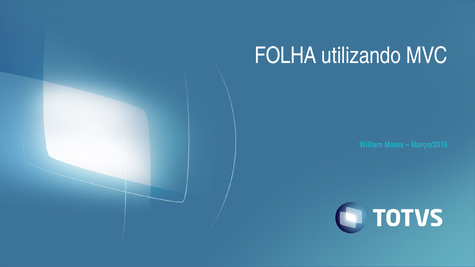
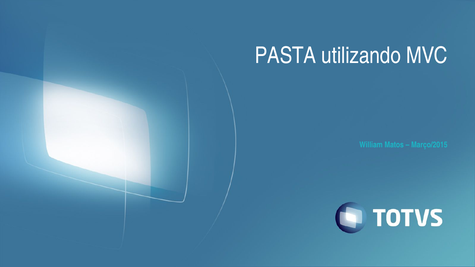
FOLHA: FOLHA -> PASTA (286, 56)
